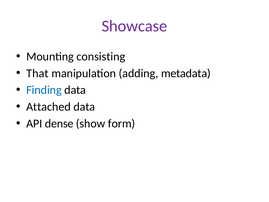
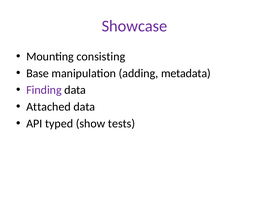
That: That -> Base (38, 73)
Finding colour: blue -> purple (44, 90)
dense: dense -> typed (59, 123)
form: form -> tests (122, 123)
